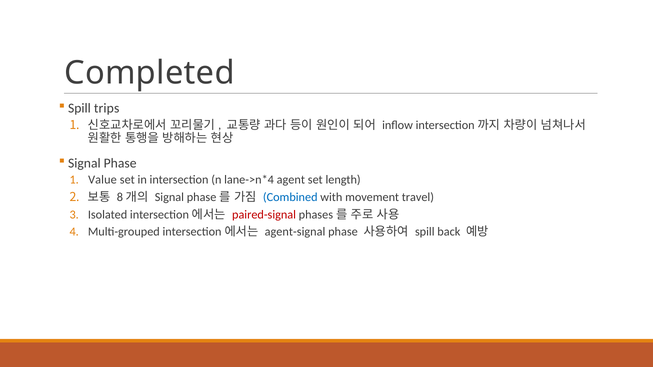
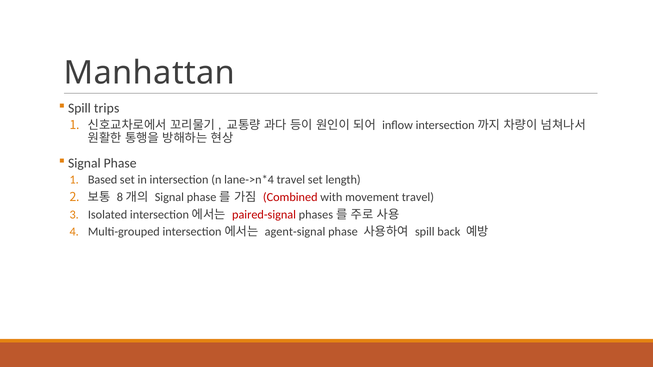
Completed: Completed -> Manhattan (149, 73)
Value: Value -> Based (103, 180)
agent: agent -> travel (291, 180)
Combined colour: blue -> red (290, 197)
